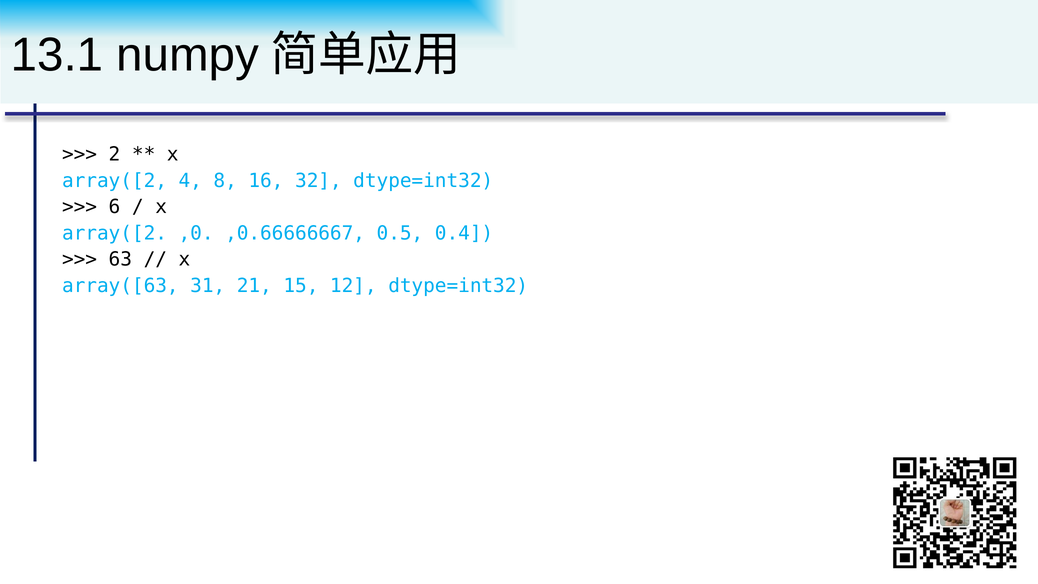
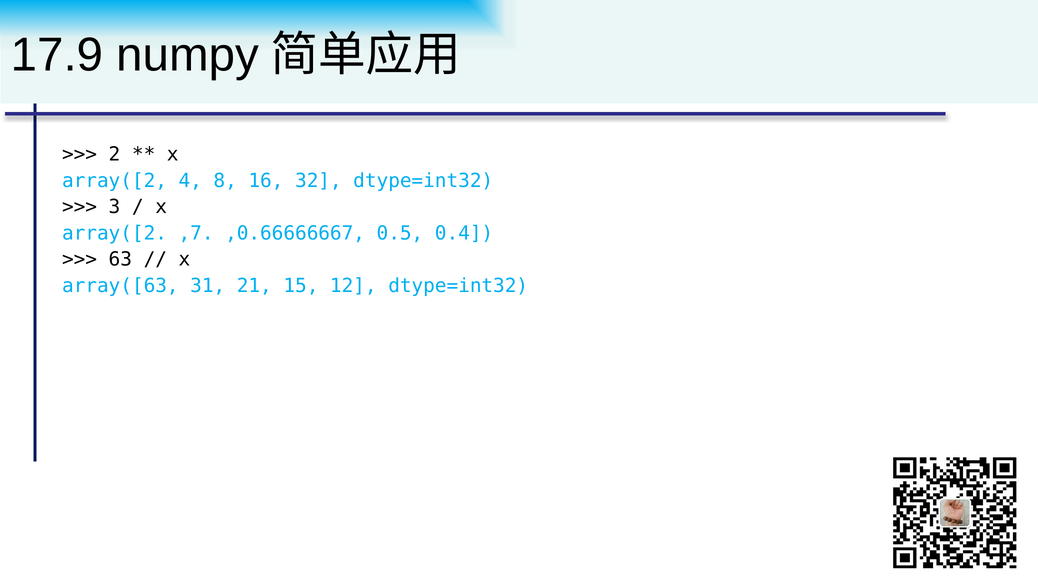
13.1: 13.1 -> 17.9 (57, 55)
6: 6 -> 3 (114, 207)
,0: ,0 -> ,7 (196, 233)
